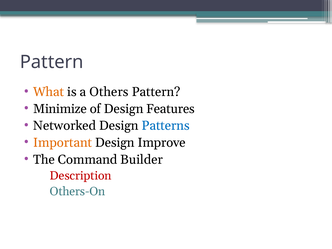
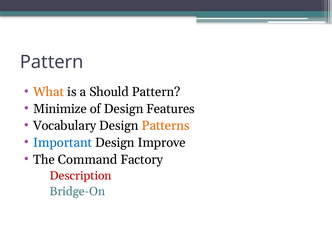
Others: Others -> Should (109, 92)
Networked: Networked -> Vocabulary (65, 126)
Patterns colour: blue -> orange (166, 126)
Important colour: orange -> blue (63, 143)
Builder: Builder -> Factory (142, 160)
Others-On: Others-On -> Bridge-On (77, 192)
